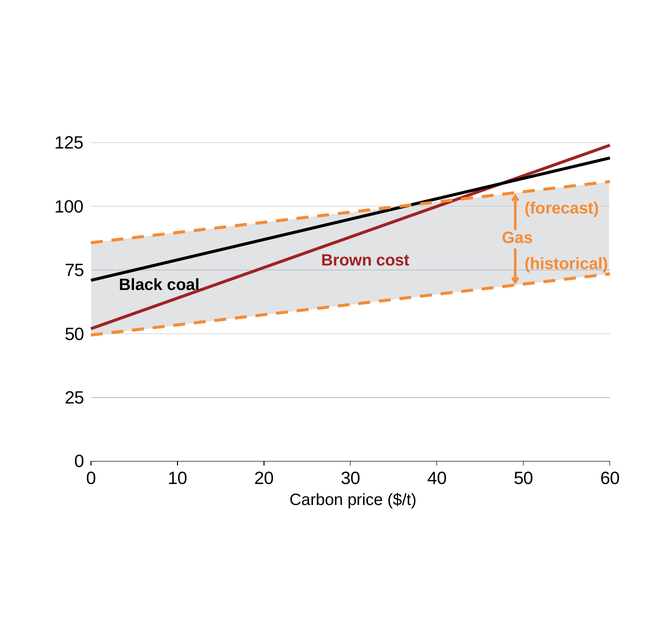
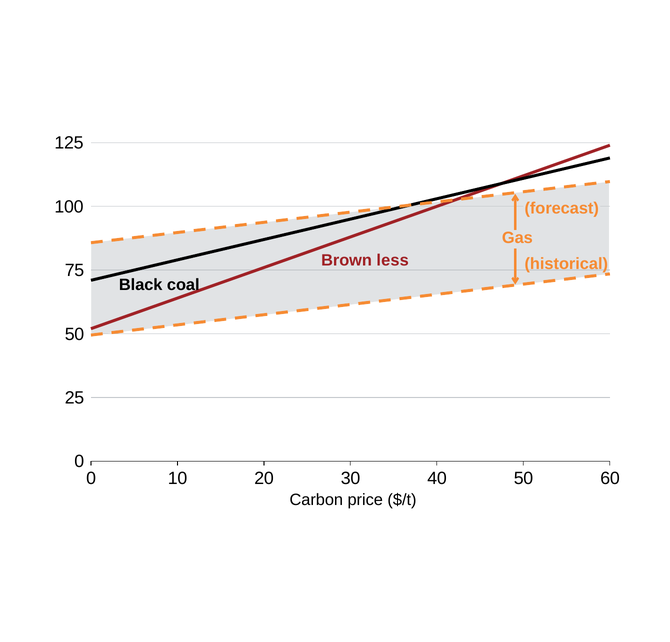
cost: cost -> less (393, 260)
